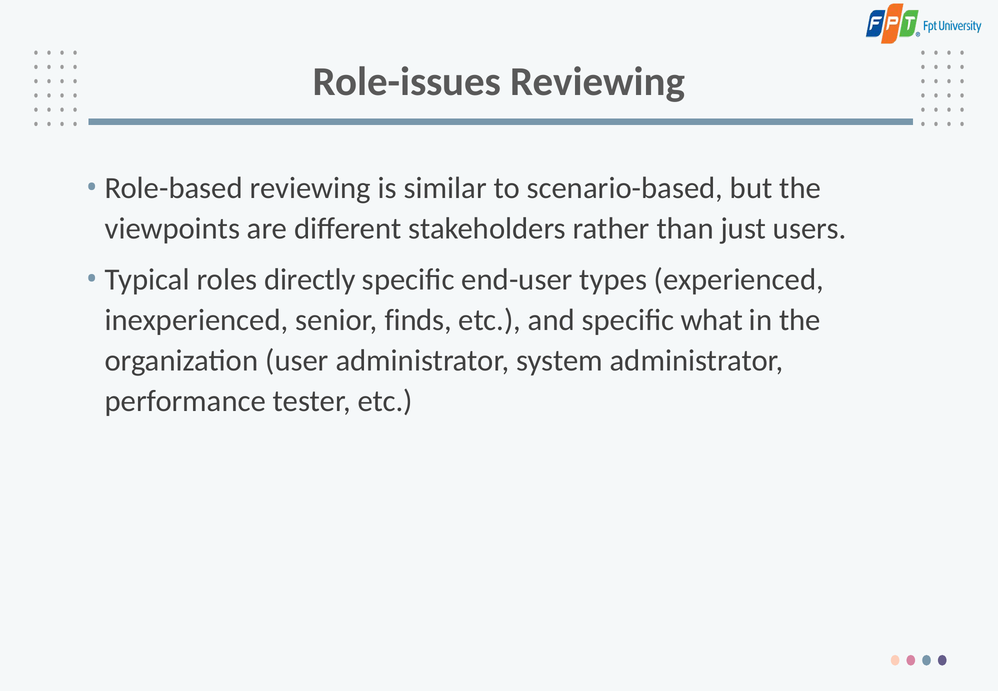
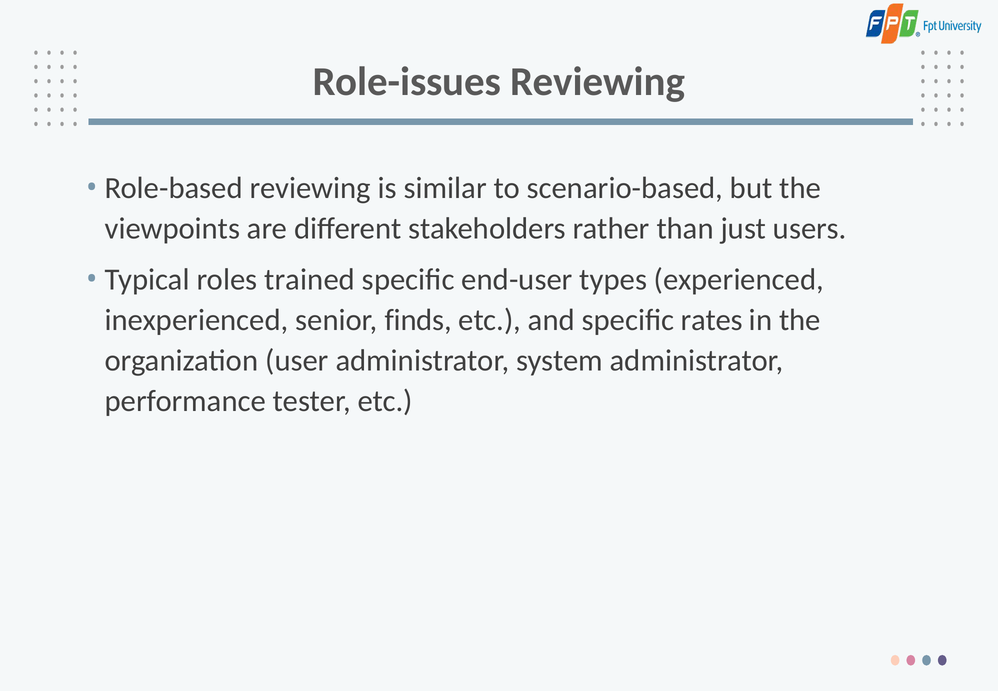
directly: directly -> trained (310, 279)
what: what -> rates (712, 320)
